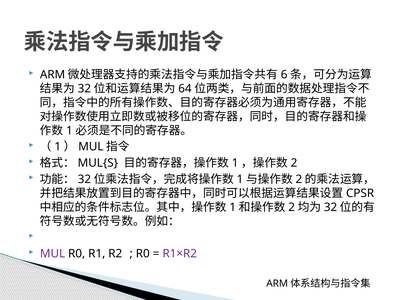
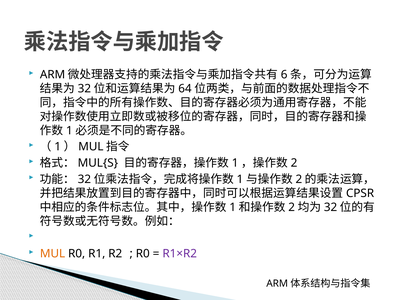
MUL colour: purple -> orange (53, 254)
